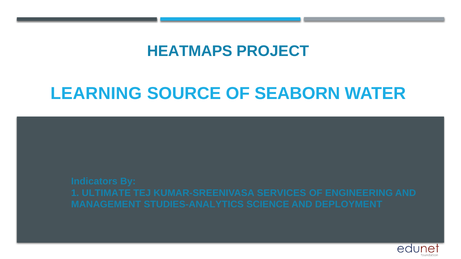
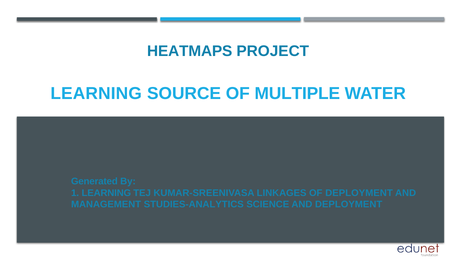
SEABORN: SEABORN -> MULTIPLE (297, 93)
Indicators: Indicators -> Generated (94, 182)
1 ULTIMATE: ULTIMATE -> LEARNING (106, 193)
SERVICES: SERVICES -> LINKAGES (282, 193)
OF ENGINEERING: ENGINEERING -> DEPLOYMENT (359, 193)
